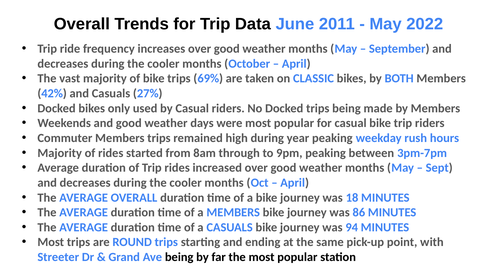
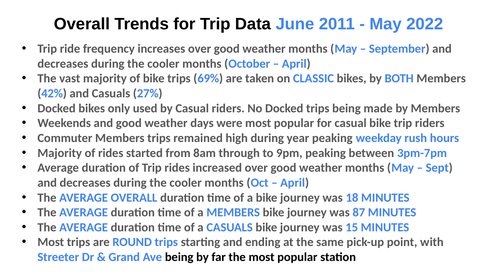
86: 86 -> 87 (359, 213)
94: 94 -> 15 (352, 228)
